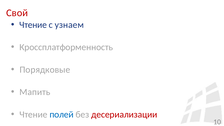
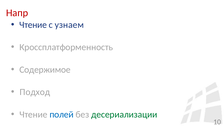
Свой: Свой -> Напр (17, 13)
Порядковые: Порядковые -> Содержимое (45, 70)
Мапить: Мапить -> Подход (35, 92)
десериализации colour: red -> green (124, 114)
